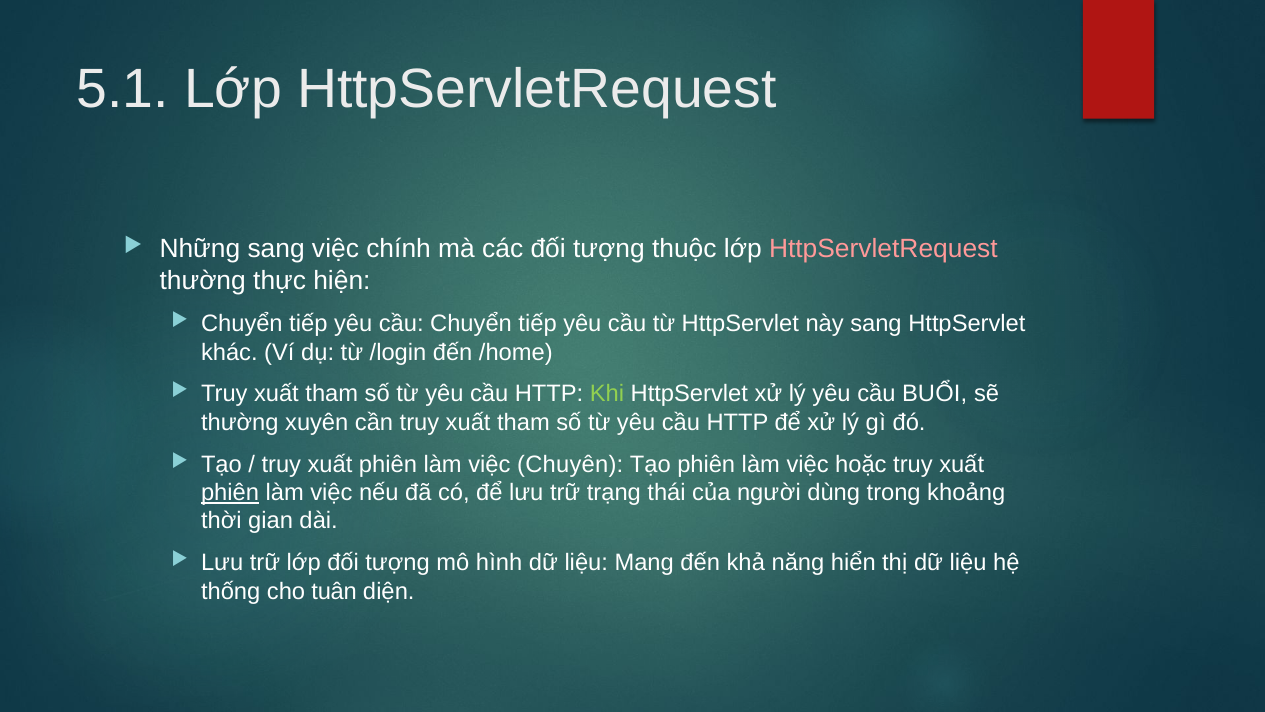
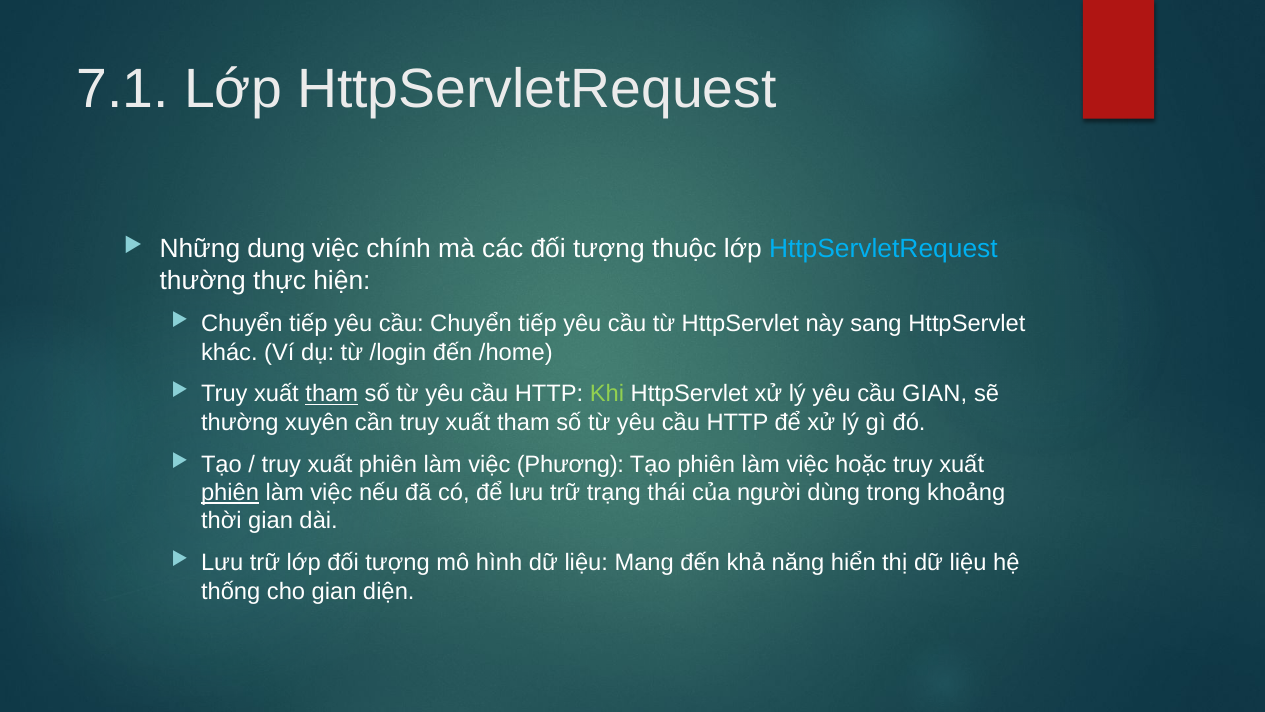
5.1: 5.1 -> 7.1 (123, 89)
Những sang: sang -> dung (276, 249)
HttpServletRequest colour: pink -> light blue (883, 249)
tham underline: none -> present (332, 394)
cầu BUỔI: BUỔI -> GIAN (935, 394)
Chuyên: Chuyên -> Phương (570, 464)
cho tuân: tuân -> gian (334, 591)
